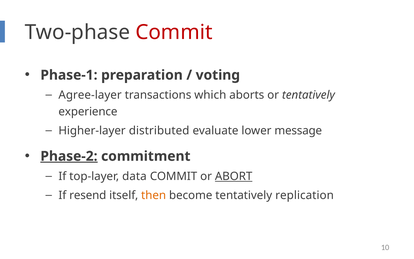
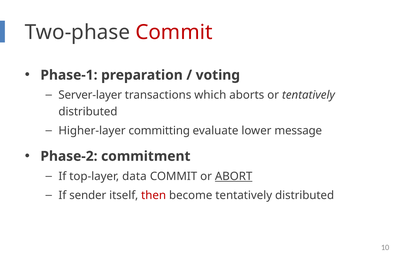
Agree-layer: Agree-layer -> Server-layer (90, 95)
experience: experience -> distributed (88, 112)
distributed: distributed -> committing (159, 131)
Phase-2 underline: present -> none (69, 156)
resend: resend -> sender (88, 195)
then colour: orange -> red (154, 195)
become tentatively replication: replication -> distributed (305, 195)
